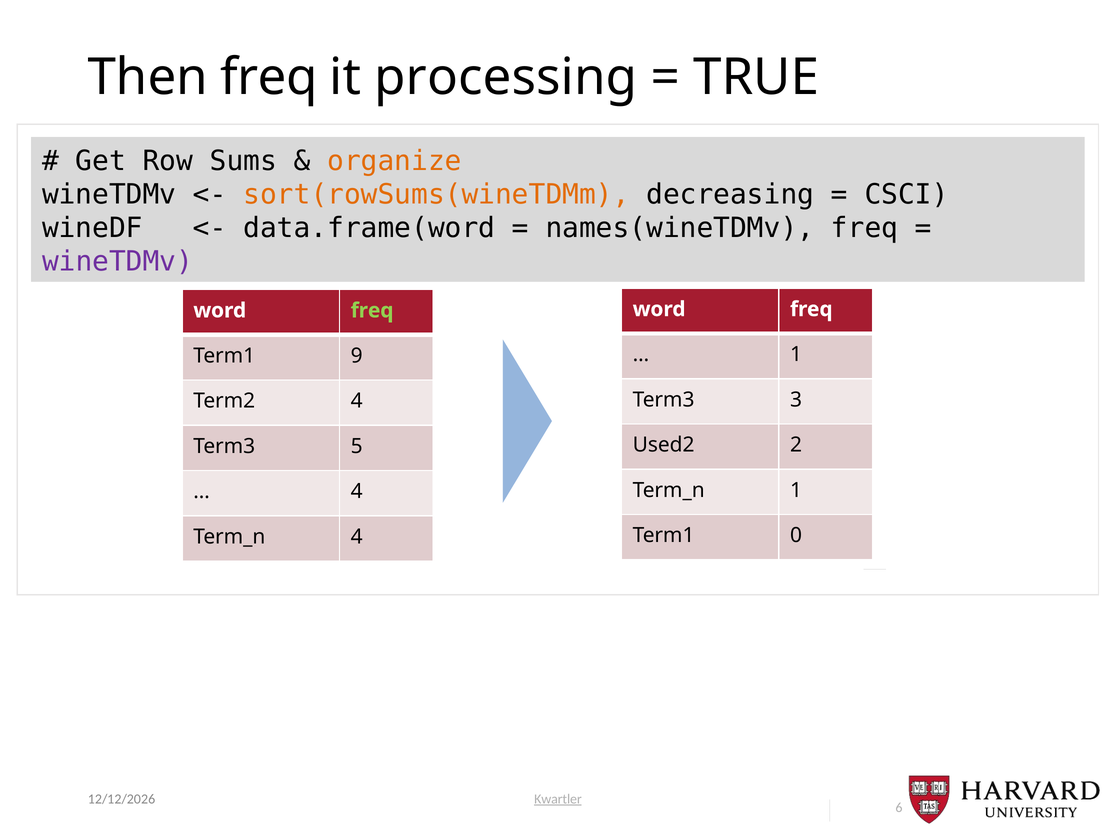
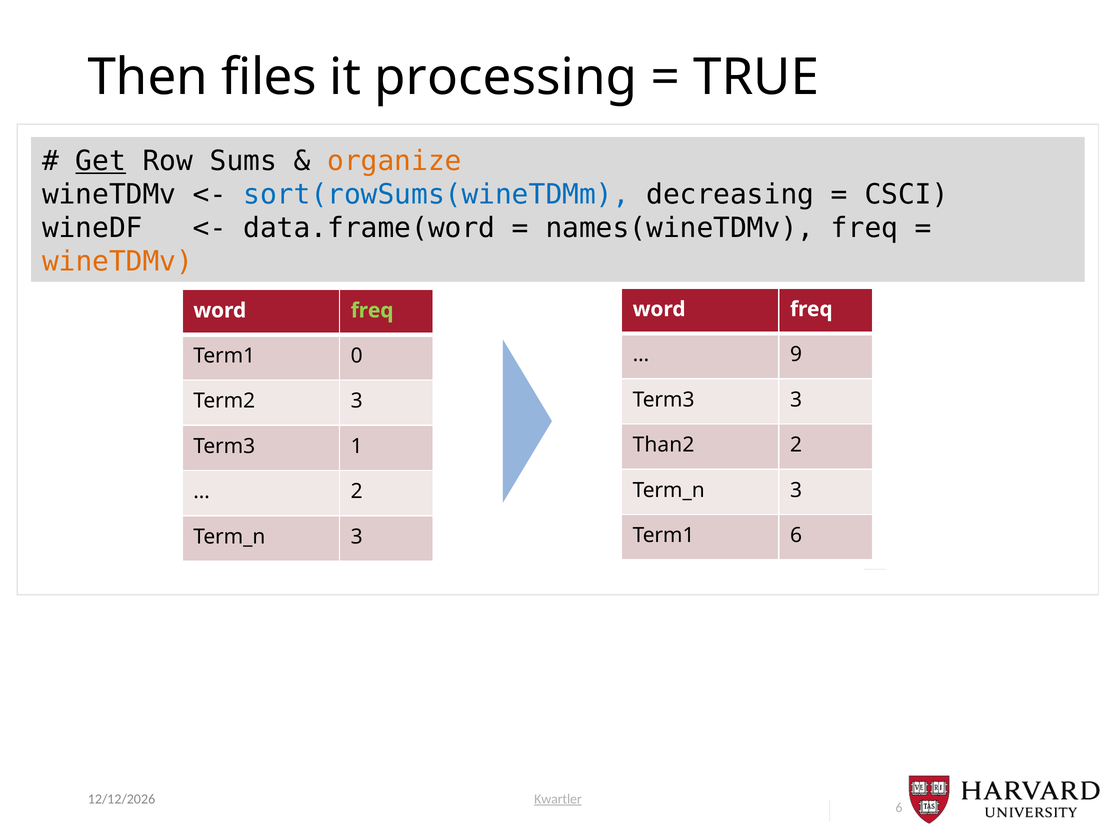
Then freq: freq -> files (269, 77)
Get underline: none -> present (101, 161)
sort(rowSums(wineTDMm colour: orange -> blue (436, 195)
wineTDMv colour: purple -> orange (118, 262)
1: 1 -> 9 (796, 354)
9: 9 -> 0 (357, 356)
Term2 4: 4 -> 3 (357, 401)
Used2: Used2 -> Than2 (664, 445)
5: 5 -> 1 (357, 446)
1: 1 -> 3 (796, 490)
4: 4 -> 2 (357, 492)
Term1 0: 0 -> 6 (796, 536)
4: 4 -> 3 (357, 537)
